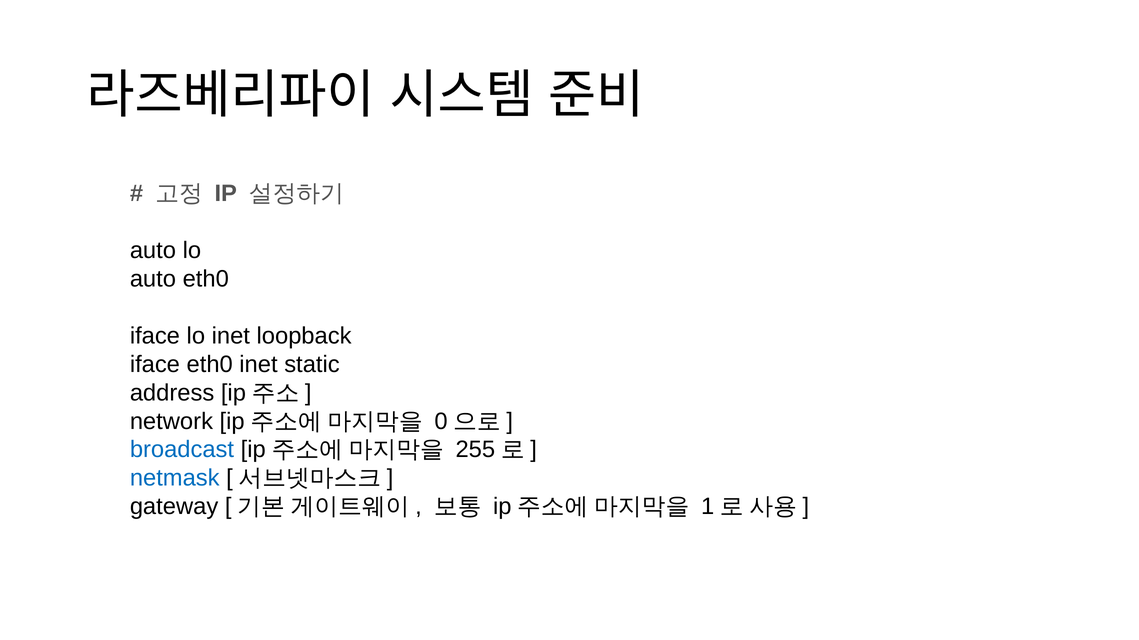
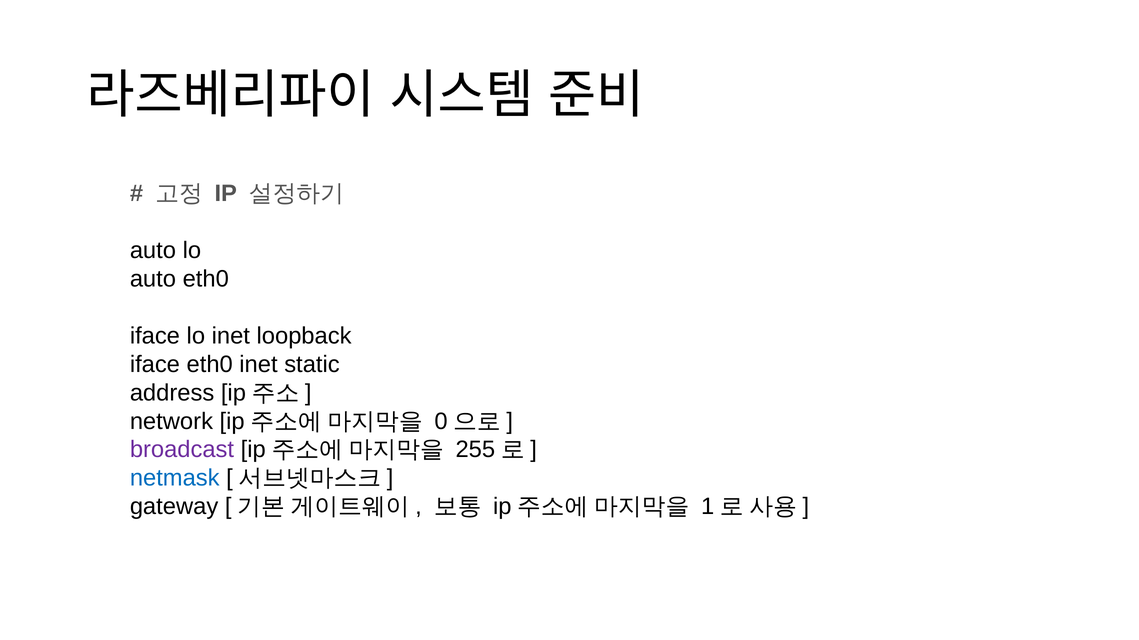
broadcast colour: blue -> purple (182, 450)
